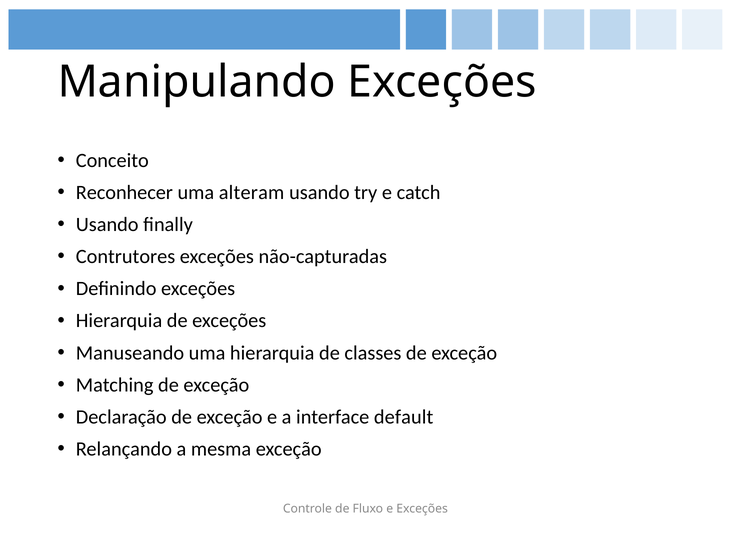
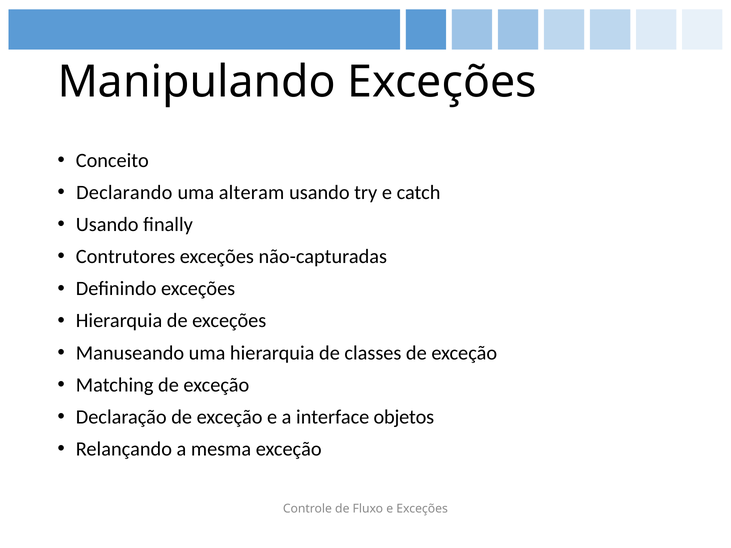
Reconhecer: Reconhecer -> Declarando (124, 193)
default: default -> objetos (404, 417)
